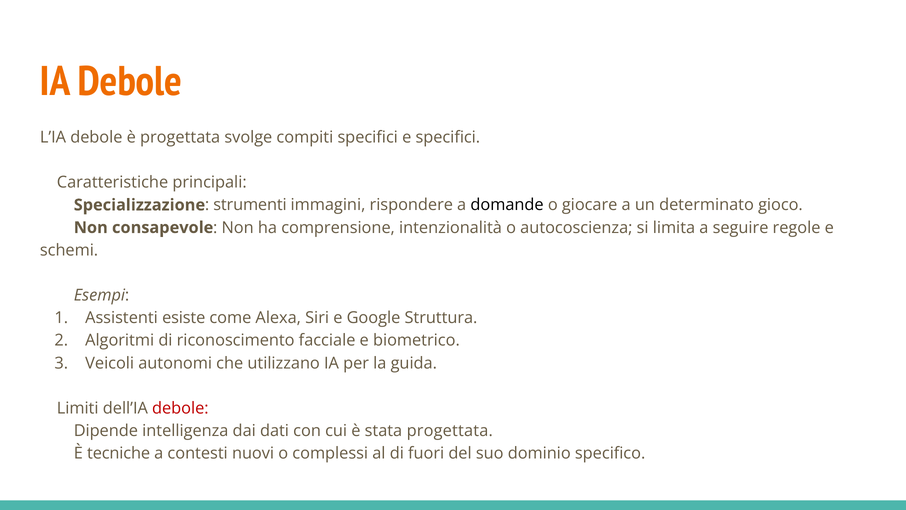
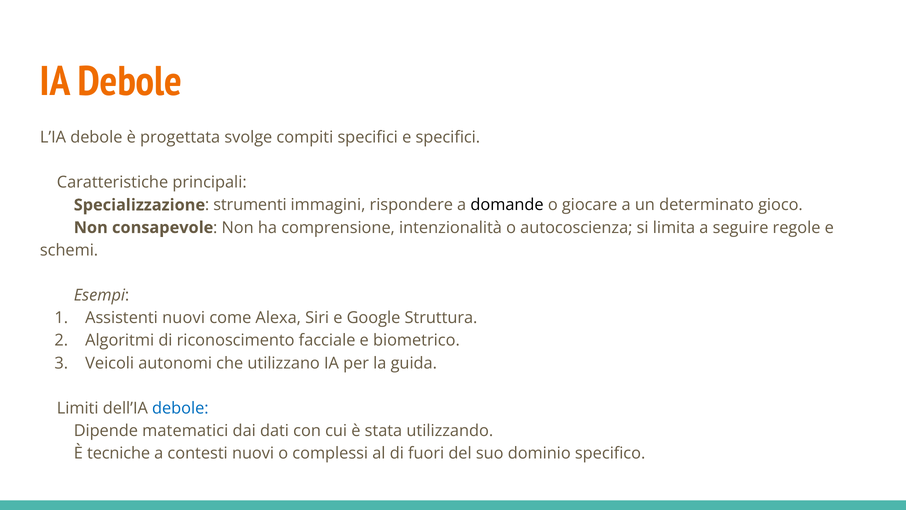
Assistenti esiste: esiste -> nuovi (184, 318)
debole colour: red -> blue (180, 408)
intelligenza: intelligenza -> matematici (185, 431)
stata progettata: progettata -> utilizzando (450, 431)
